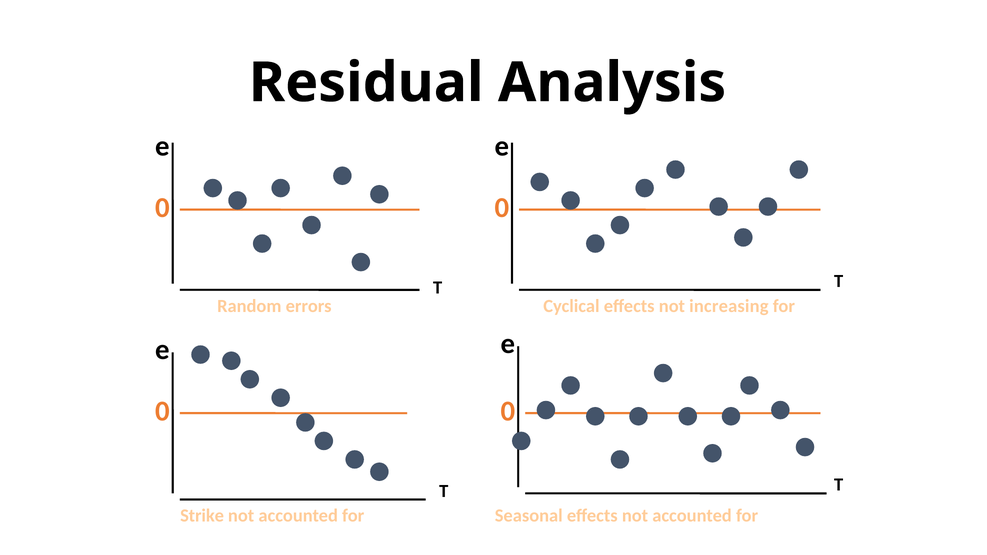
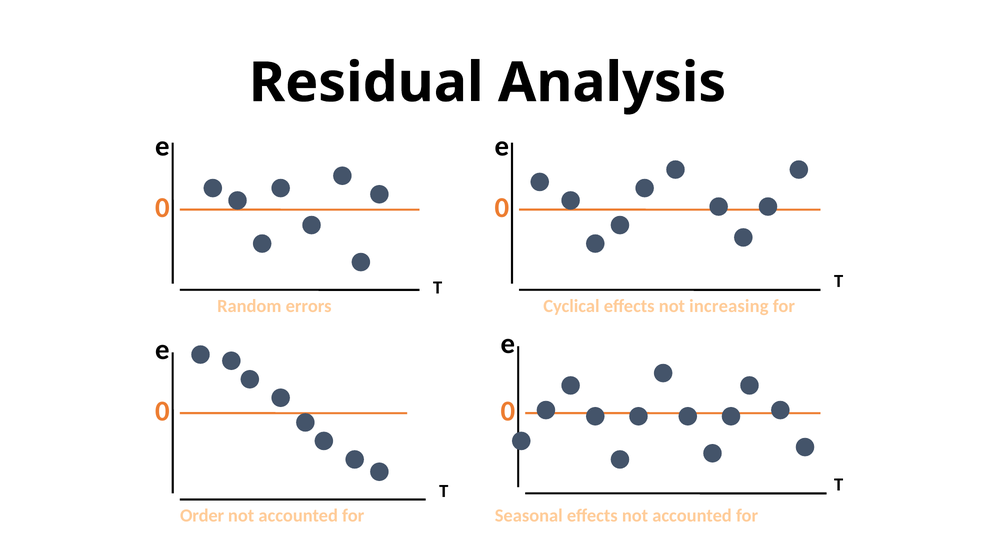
Strike: Strike -> Order (202, 516)
